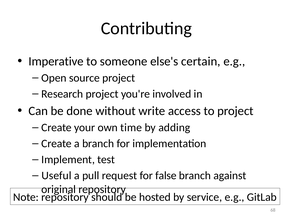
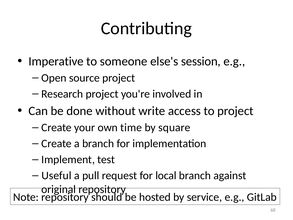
certain: certain -> session (201, 61)
adding: adding -> square (174, 127)
false: false -> local (166, 175)
